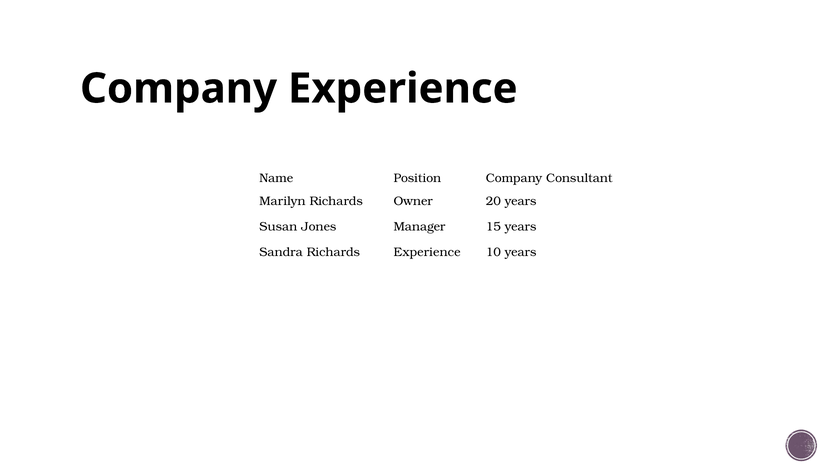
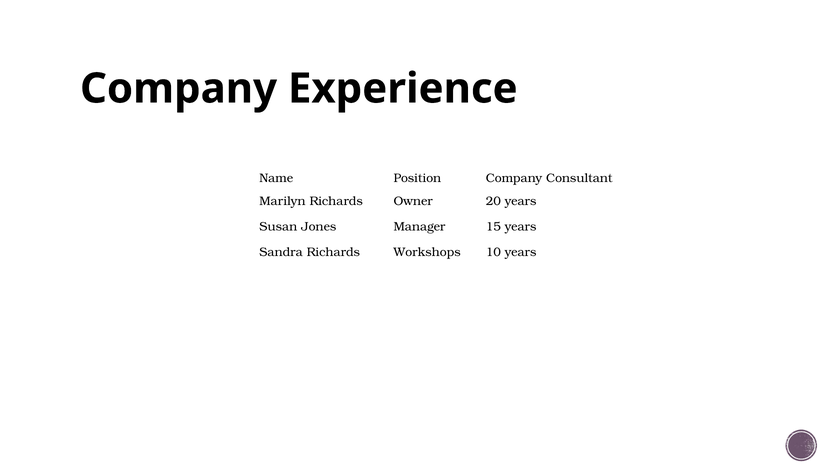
Richards Experience: Experience -> Workshops (427, 252)
